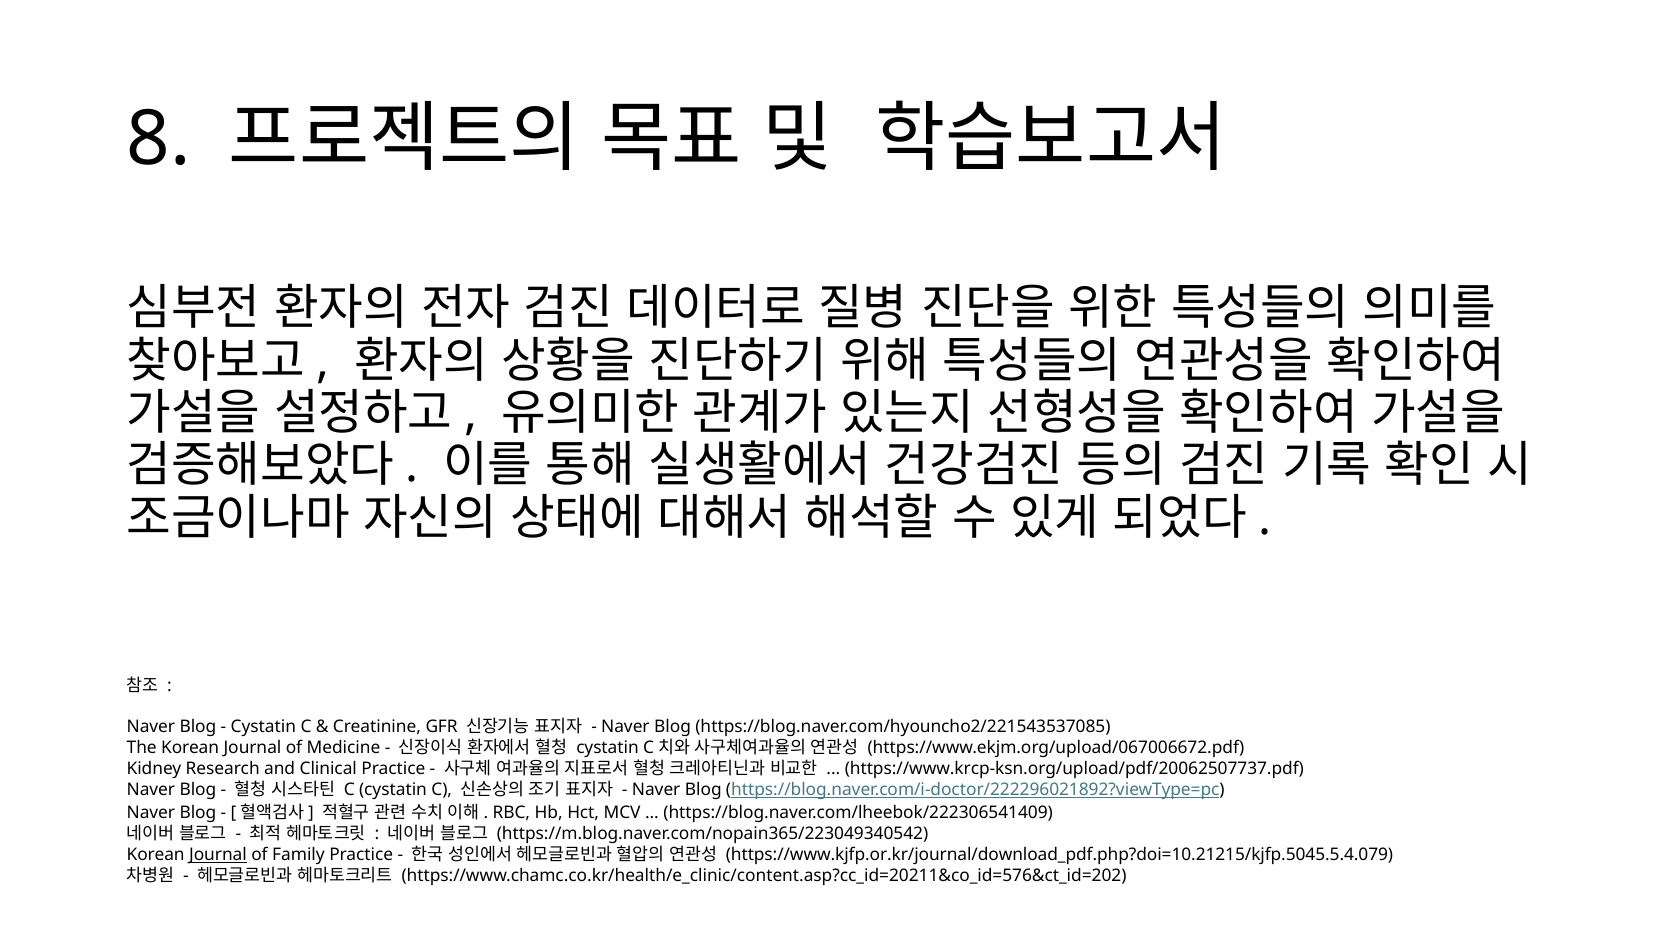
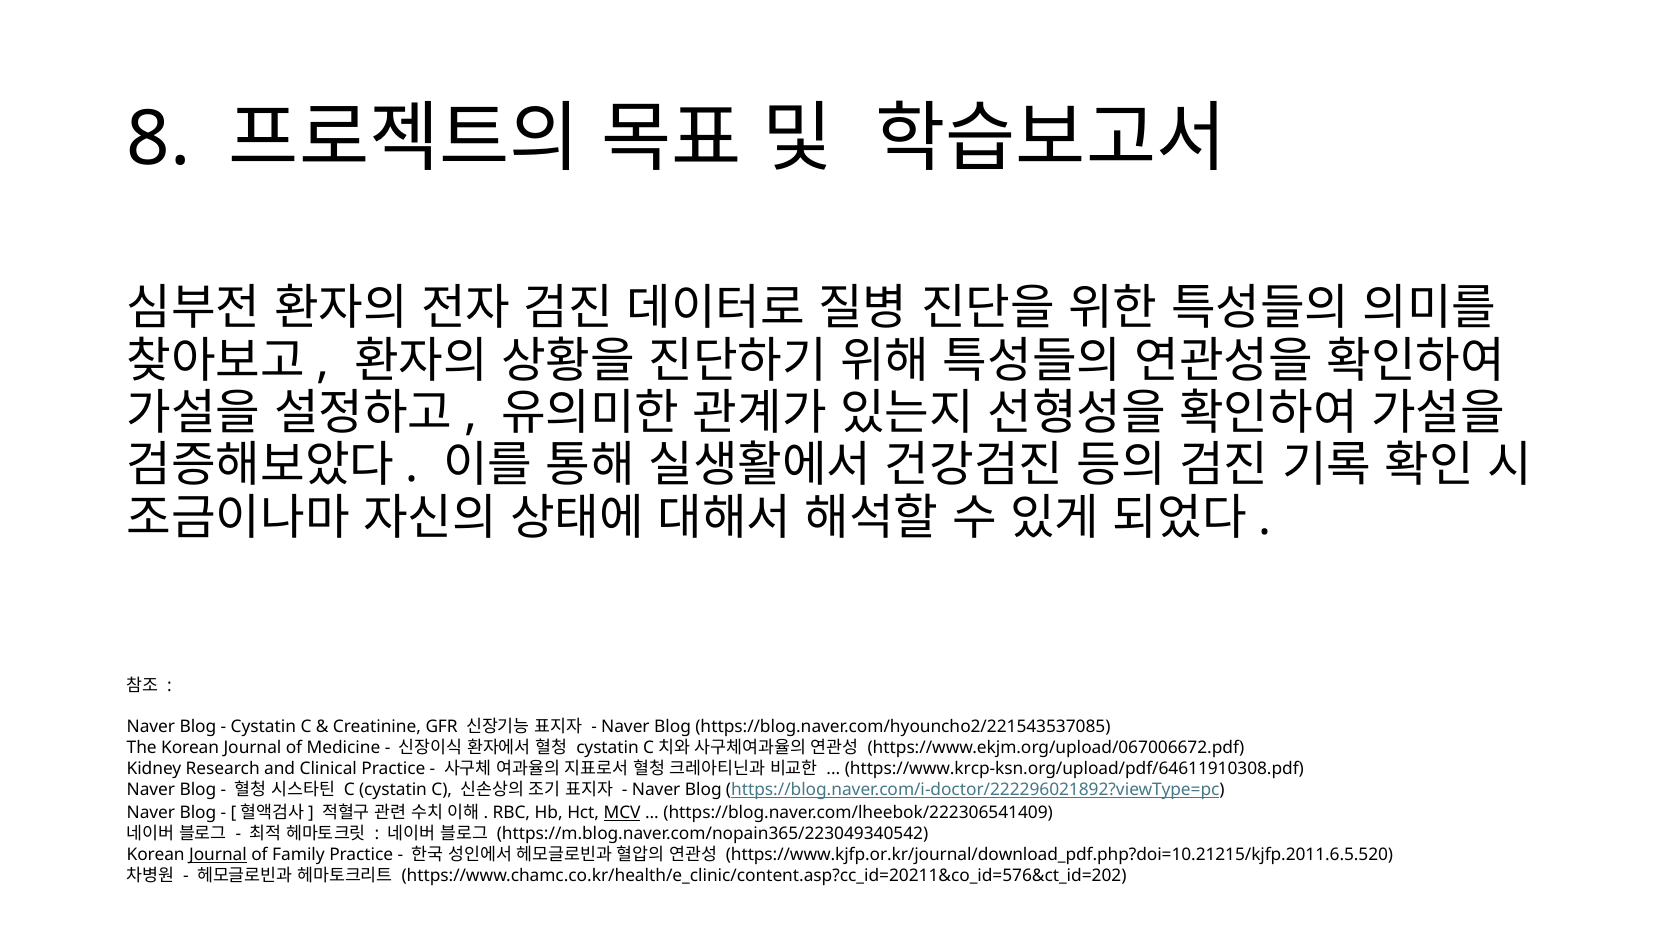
https://www.krcp-ksn.org/upload/pdf/20062507737.pdf: https://www.krcp-ksn.org/upload/pdf/20062507737.pdf -> https://www.krcp-ksn.org/upload/pdf/64611910308.pdf (1074, 769)
MCV underline: none -> present (622, 813)
https://www.kjfp.or.kr/journal/download_pdf.php?doi=10.21215/kjfp.5045.5.4.079: https://www.kjfp.or.kr/journal/download_pdf.php?doi=10.21215/kjfp.5045.5.4.079 -> https://www.kjfp.or.kr/journal/download_pdf.php?doi=10.21215/kjfp.2011.6.5.520 (1059, 855)
